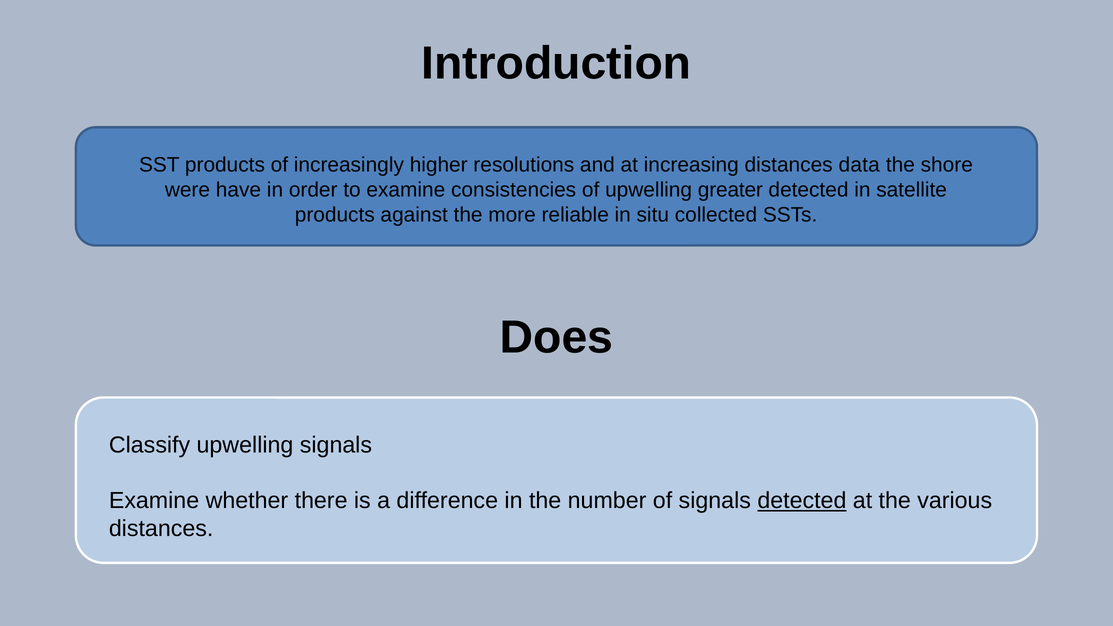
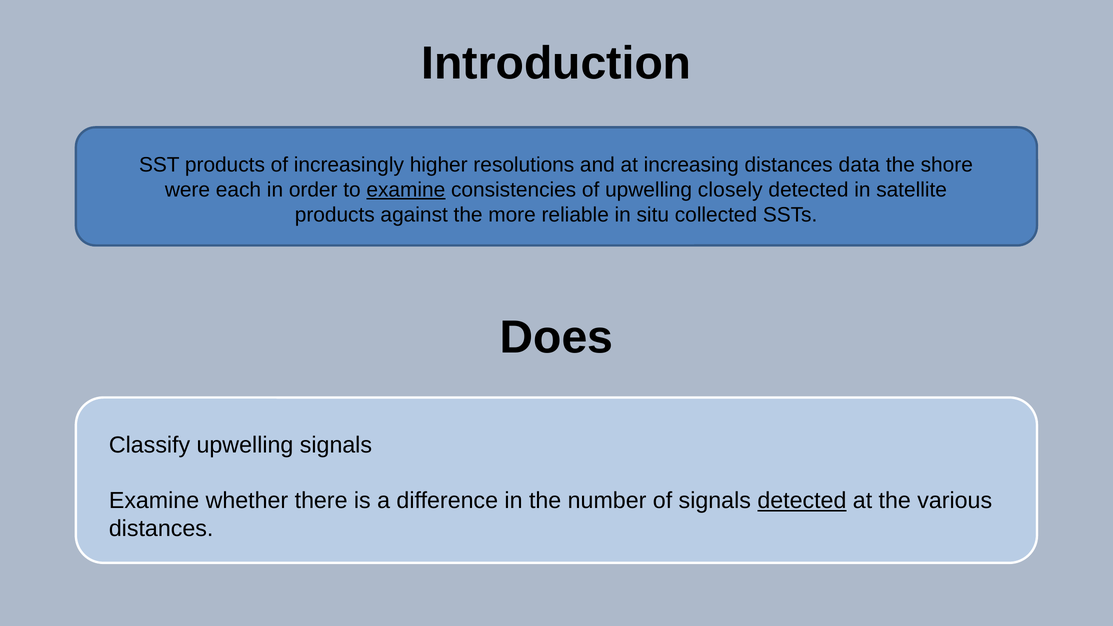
have: have -> each (238, 190)
examine underline: none -> present (406, 190)
greater: greater -> closely (730, 190)
